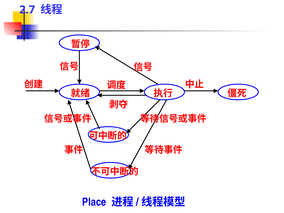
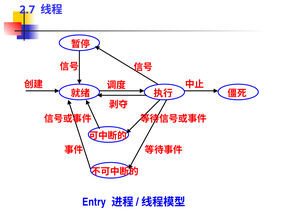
Place: Place -> Entry (94, 202)
